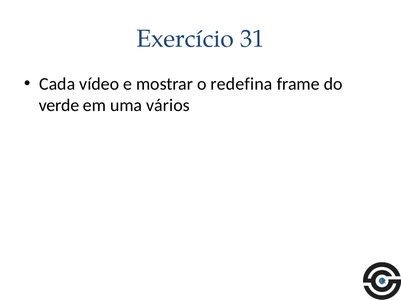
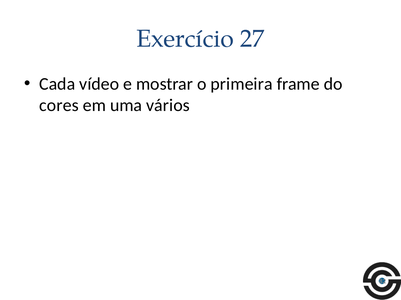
31: 31 -> 27 (252, 39)
redefina: redefina -> primeira (242, 84)
verde: verde -> cores (59, 106)
